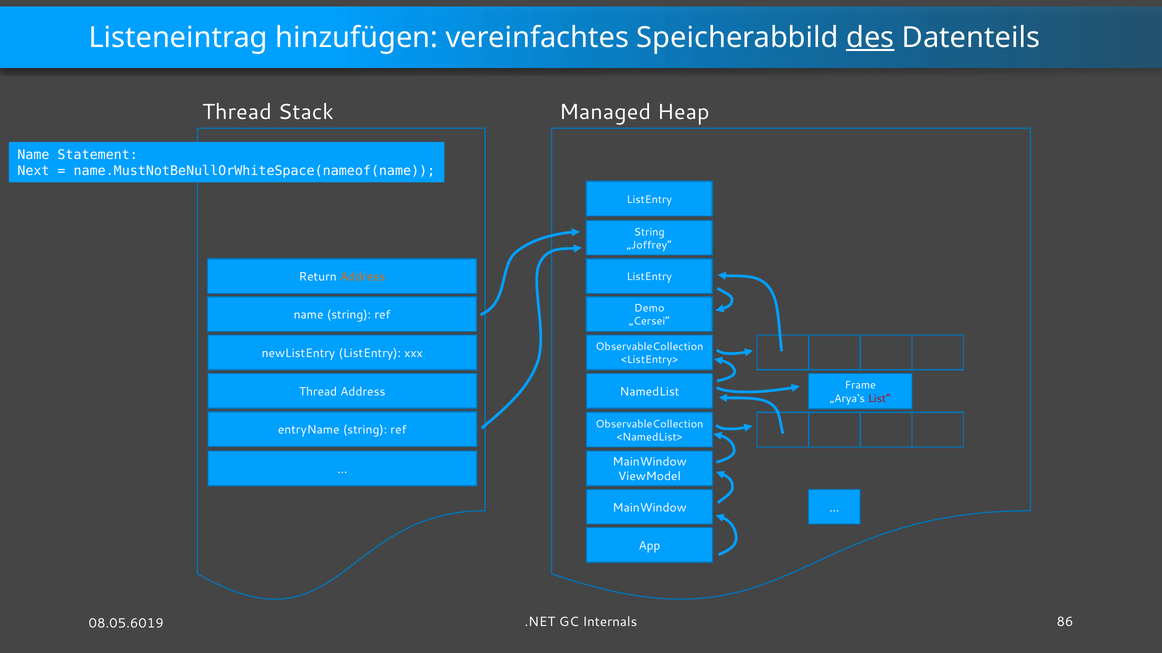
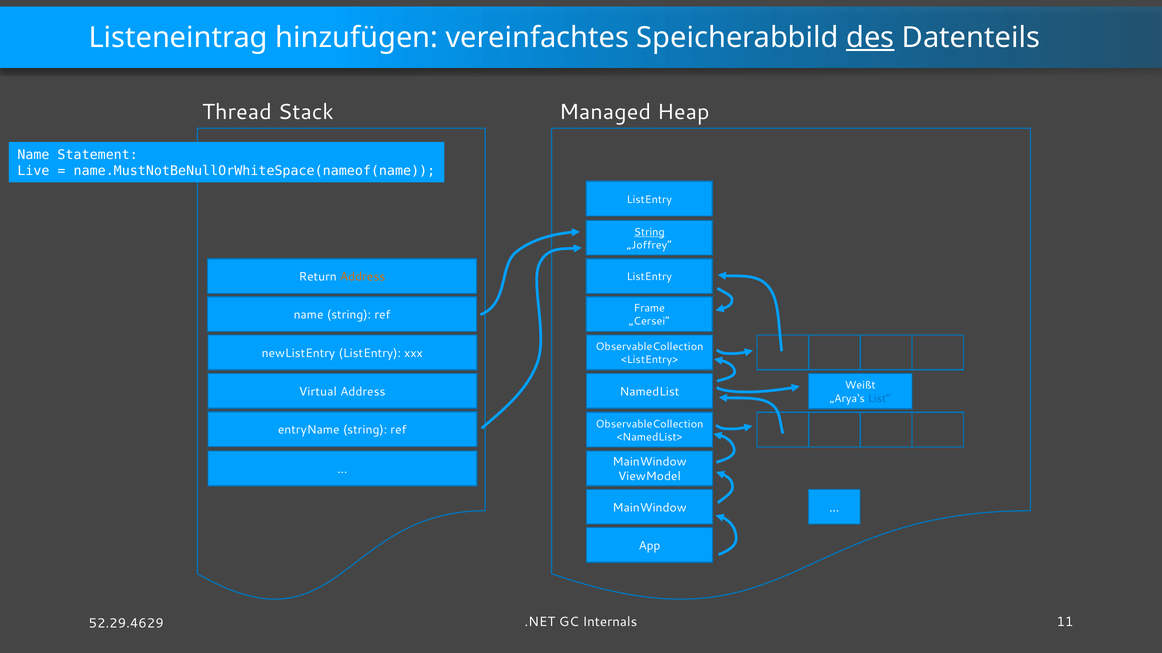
Next: Next -> Live (33, 171)
String underline: none -> present (649, 232)
Demo: Demo -> Frame (649, 309)
Frame: Frame -> Weißt (860, 386)
Thread: Thread -> Virtual (318, 392)
List“ colour: red -> blue (879, 399)
86: 86 -> 11 (1065, 623)
08.05.6019: 08.05.6019 -> 52.29.4629 (126, 624)
